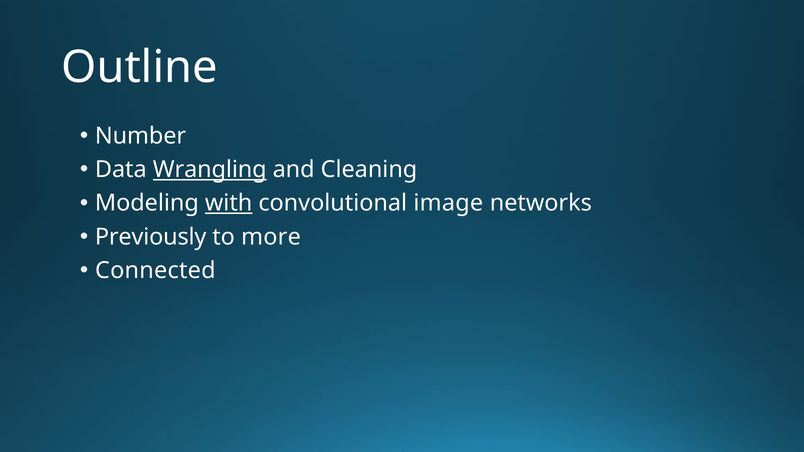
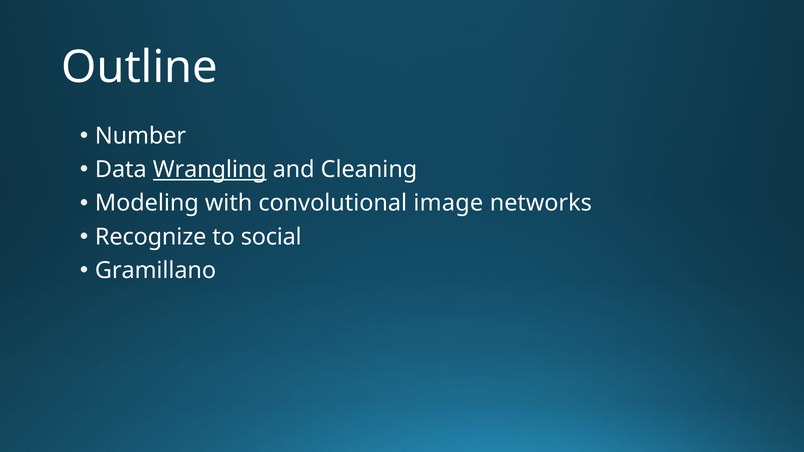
with underline: present -> none (229, 203)
Previously: Previously -> Recognize (151, 237)
more: more -> social (271, 237)
Connected: Connected -> Gramillano (156, 271)
